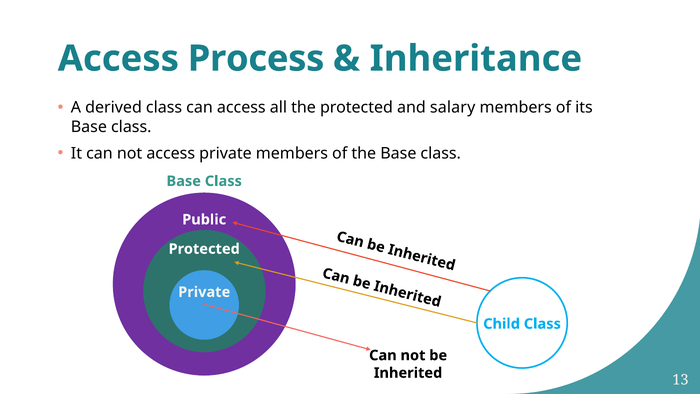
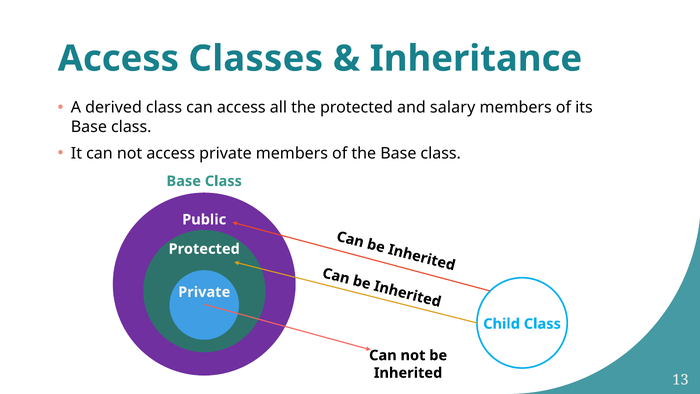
Process: Process -> Classes (256, 59)
